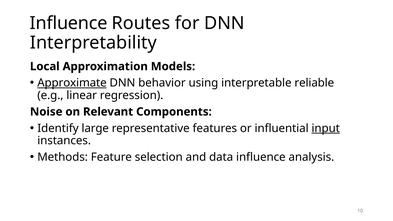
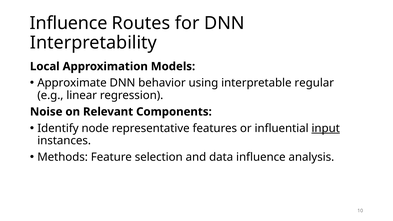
Approximate underline: present -> none (72, 83)
reliable: reliable -> regular (314, 83)
large: large -> node (95, 128)
